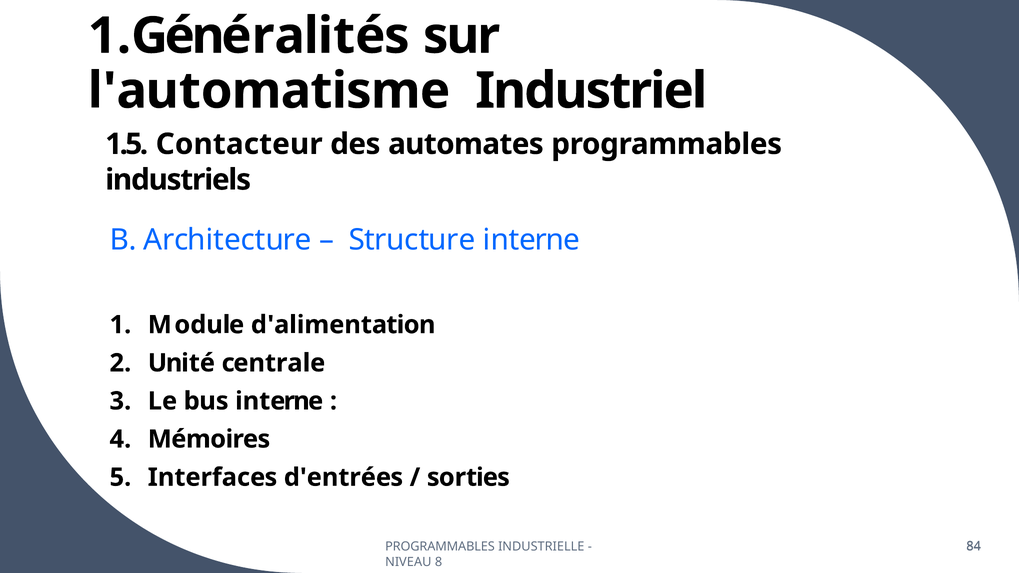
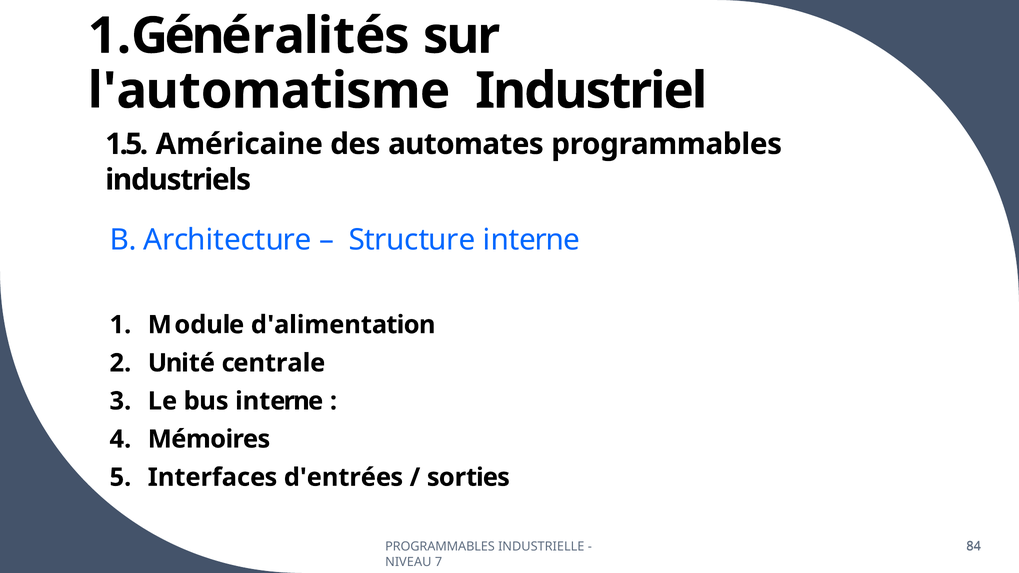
Contacteur: Contacteur -> Américaine (239, 144)
8: 8 -> 7 (439, 562)
